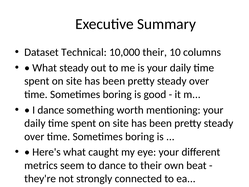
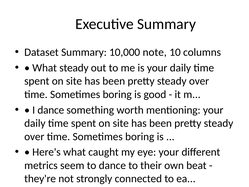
Dataset Technical: Technical -> Summary (84, 52)
10,000 their: their -> note (155, 52)
